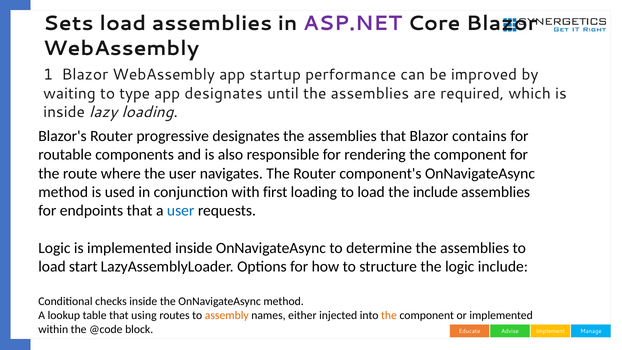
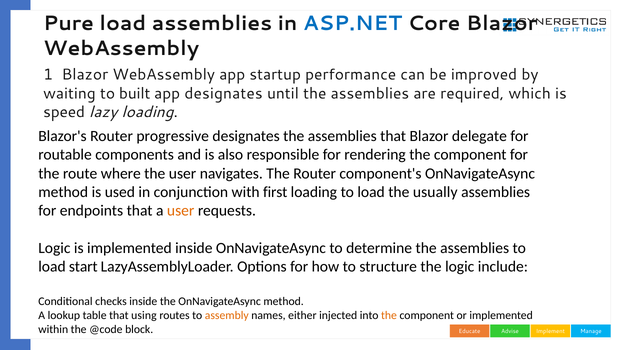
Sets: Sets -> Pure (69, 23)
ASP.NET colour: purple -> blue (353, 23)
type: type -> built (135, 93)
inside: inside -> speed (64, 112)
contains: contains -> delegate (479, 136)
the include: include -> usually (435, 192)
user colour: blue -> orange (181, 211)
